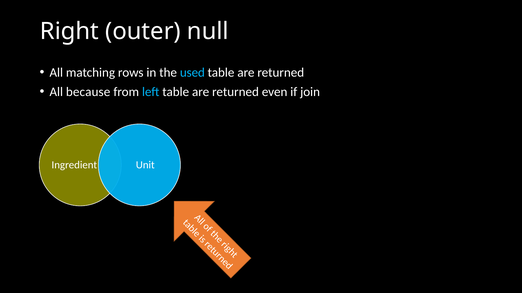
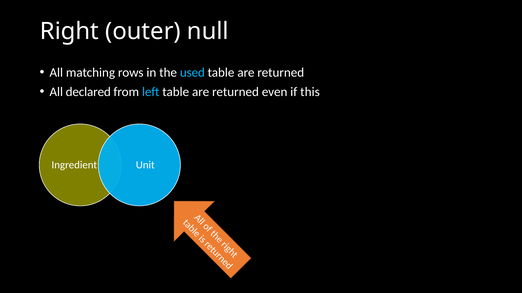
because: because -> declared (88, 92)
join: join -> this (310, 92)
